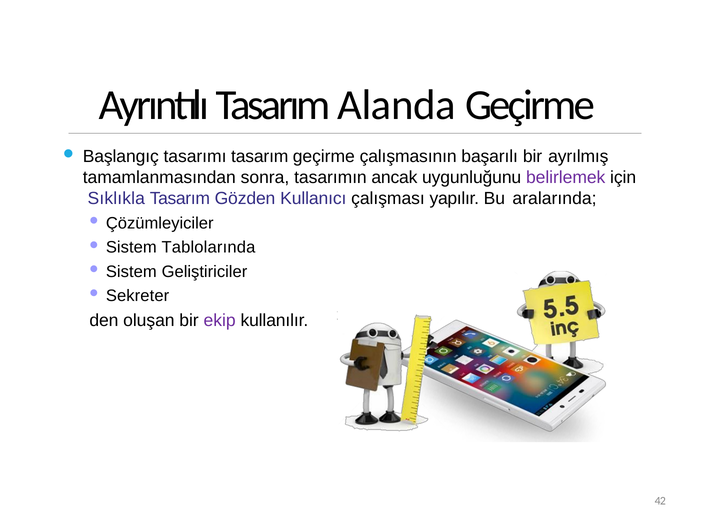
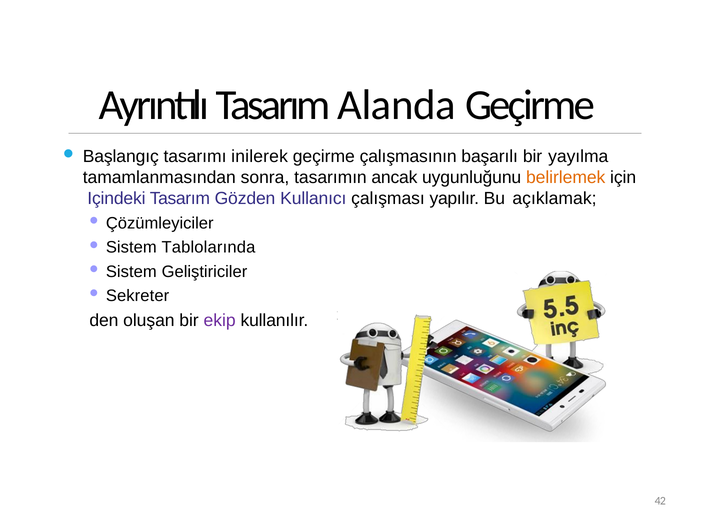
tasarımı tasarım: tasarım -> inilerek (260, 156)
ayrılmış: ayrılmış -> yayılma (578, 156)
belirlemek colour: purple -> orange (566, 177)
Sıklıkla: Sıklıkla -> Içindeki (116, 198)
aralarında: aralarında -> açıklamak (555, 198)
